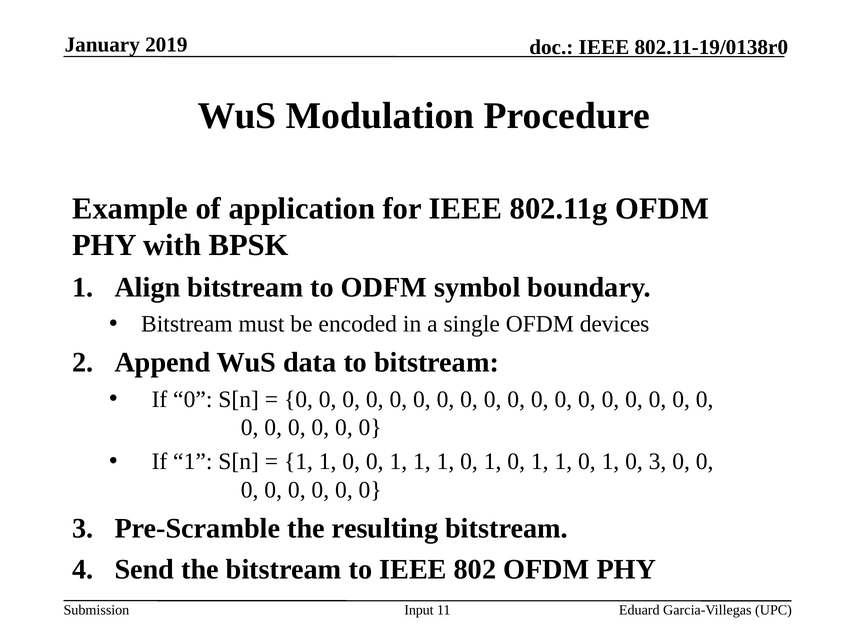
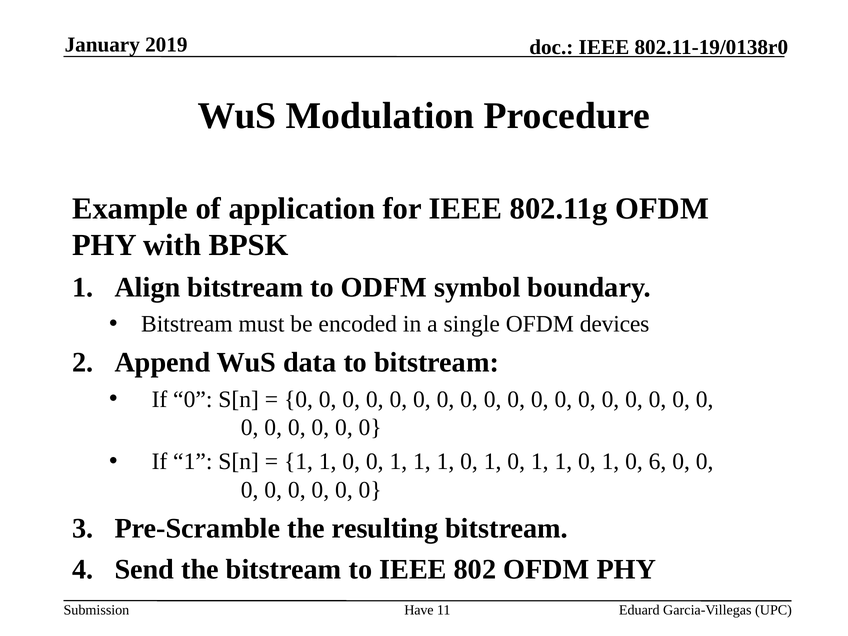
1 0 3: 3 -> 6 (658, 462)
Input: Input -> Have (419, 610)
